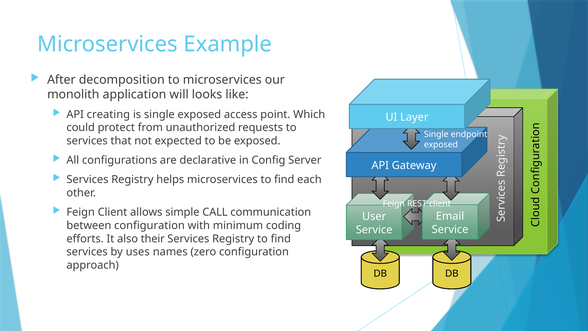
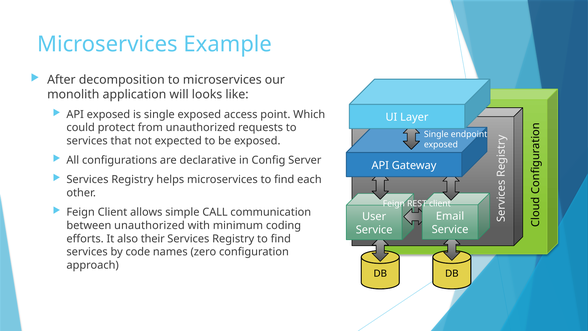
API creating: creating -> exposed (108, 114)
between configuration: configuration -> unauthorized (149, 225)
uses: uses -> code (138, 252)
